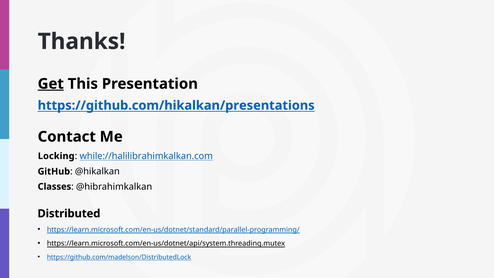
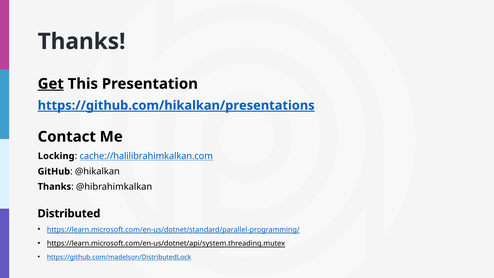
https://github.com/hikalkan/presentations underline: none -> present (176, 105)
while://halilibrahimkalkan.com: while://halilibrahimkalkan.com -> cache://halilibrahimkalkan.com (146, 156)
Classes: Classes -> Thanks (54, 187)
